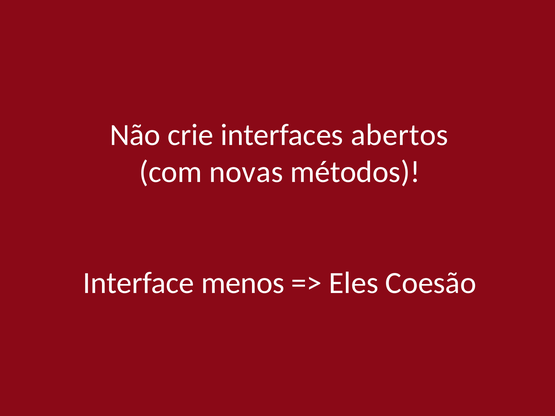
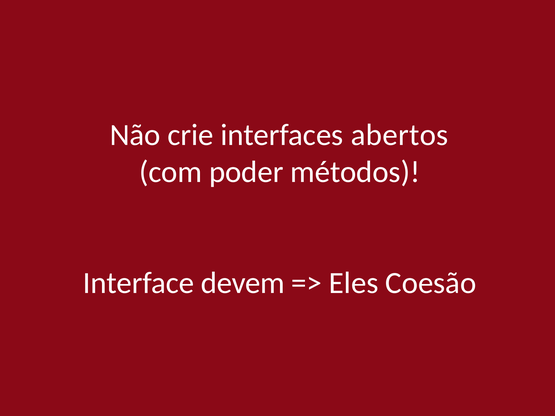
novas: novas -> poder (246, 172)
menos: menos -> devem (243, 283)
